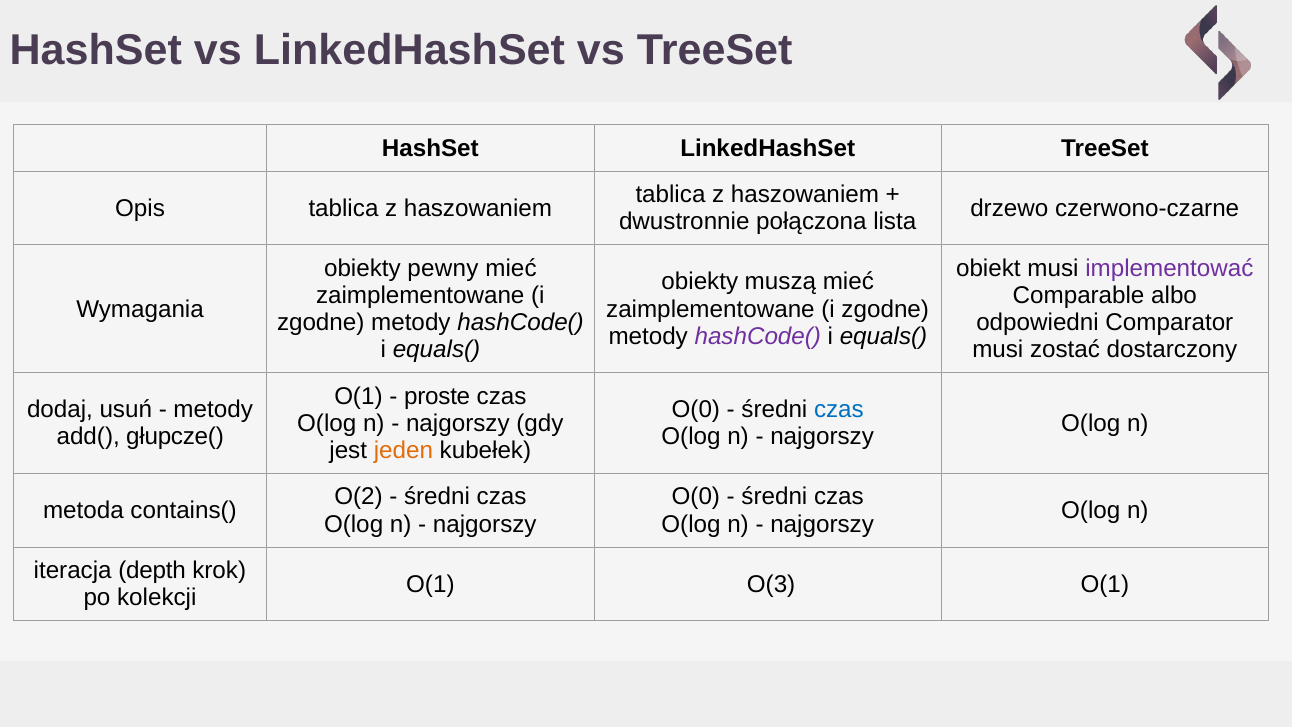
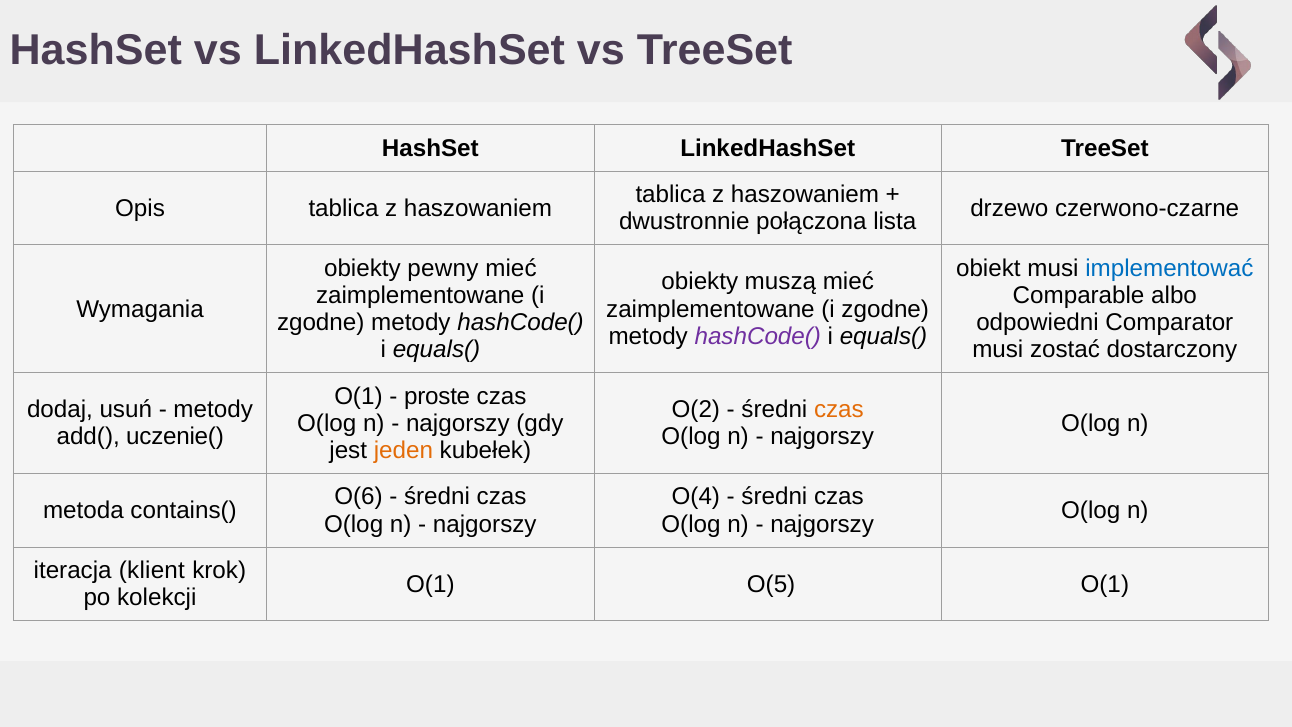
implementować colour: purple -> blue (1169, 268)
O(0: O(0 -> O(2 (696, 410)
czas colour: blue -> orange (839, 410)
głupcze(: głupcze( -> uczenie( (175, 437)
O(2: O(2 -> O(6 (358, 497)
O(0: O(0 -> O(4 (696, 497)
depth: depth -> klient (152, 570)
O(3: O(3 -> O(5 (771, 584)
